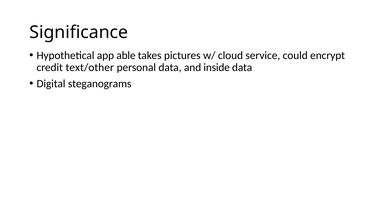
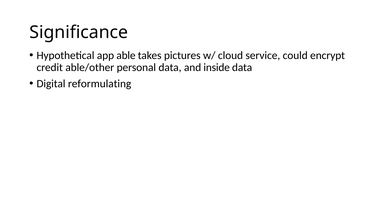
text/other: text/other -> able/other (90, 68)
steganograms: steganograms -> reformulating (100, 84)
